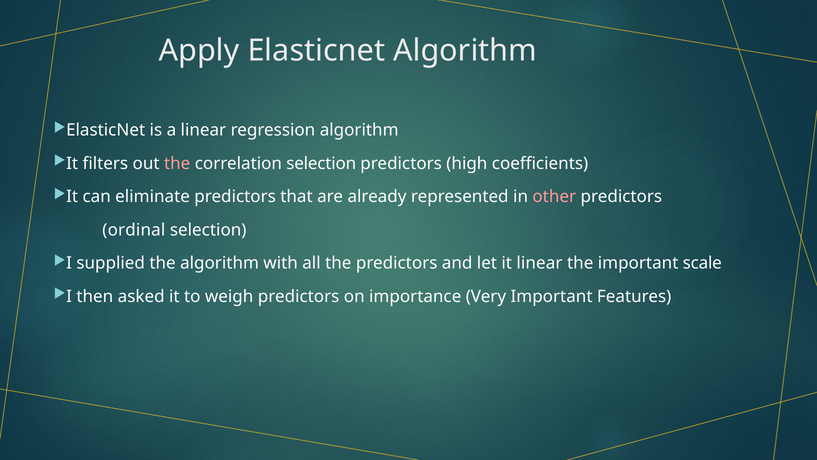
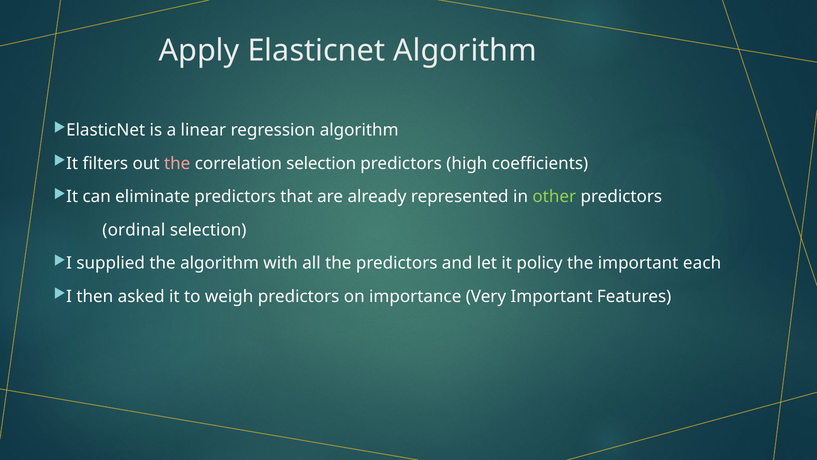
other colour: pink -> light green (554, 196)
it linear: linear -> policy (540, 263)
scale: scale -> each (702, 263)
